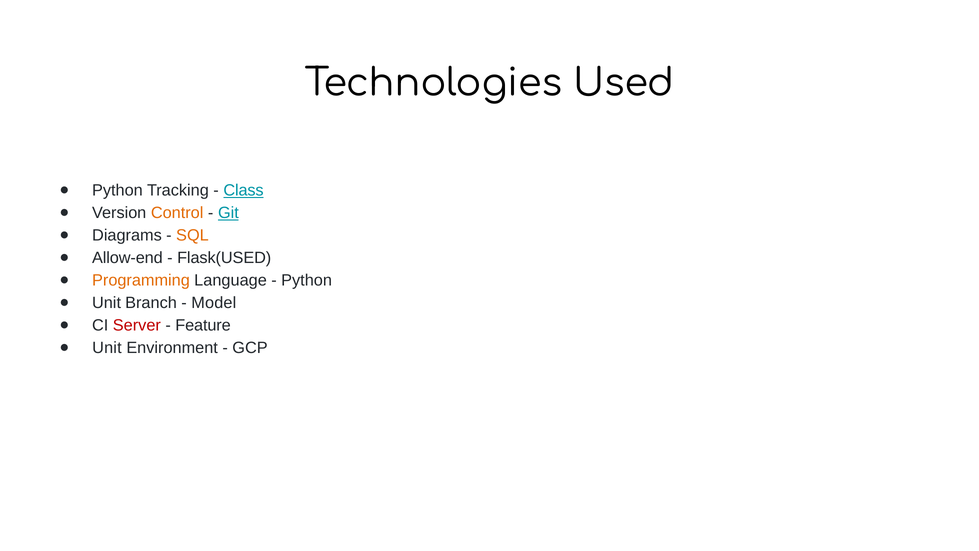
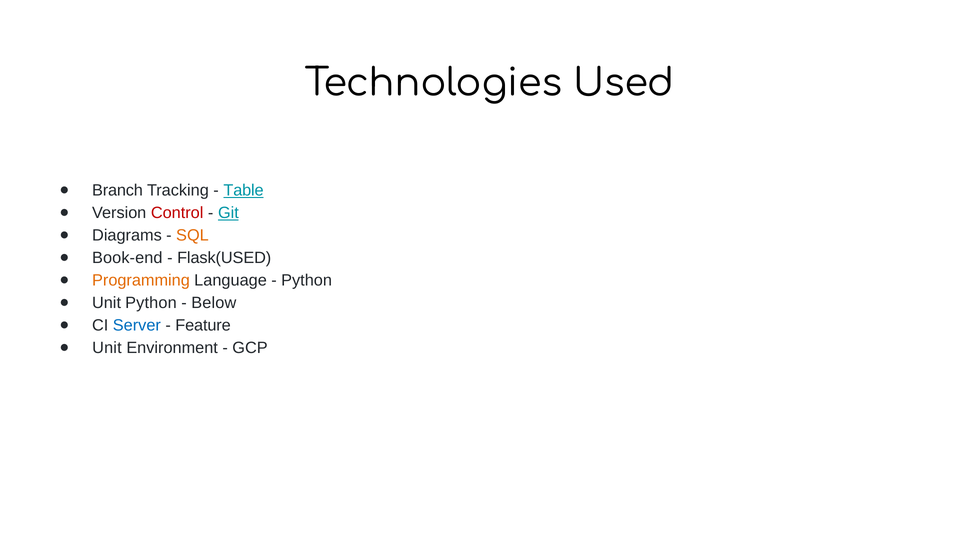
Python: Python -> Branch (118, 190)
Class: Class -> Table (244, 190)
Control colour: orange -> red (177, 213)
Allow-end: Allow-end -> Book-end (127, 258)
Unit Branch: Branch -> Python (151, 303)
Model: Model -> Below (214, 303)
Server colour: red -> blue (137, 325)
